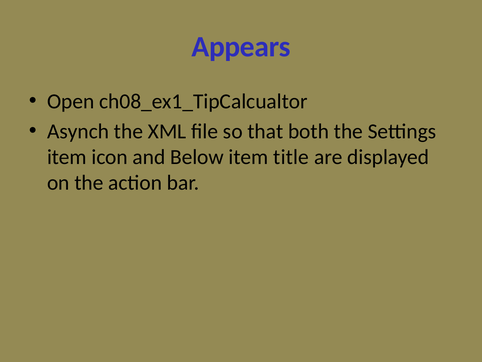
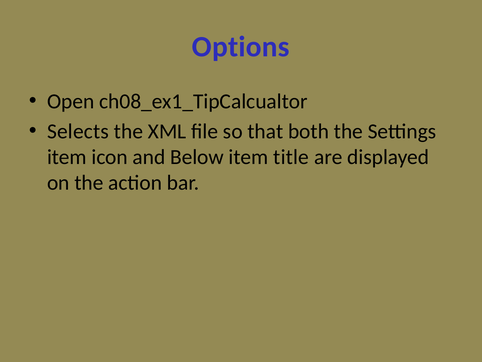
Appears: Appears -> Options (241, 47)
Asynch: Asynch -> Selects (78, 131)
